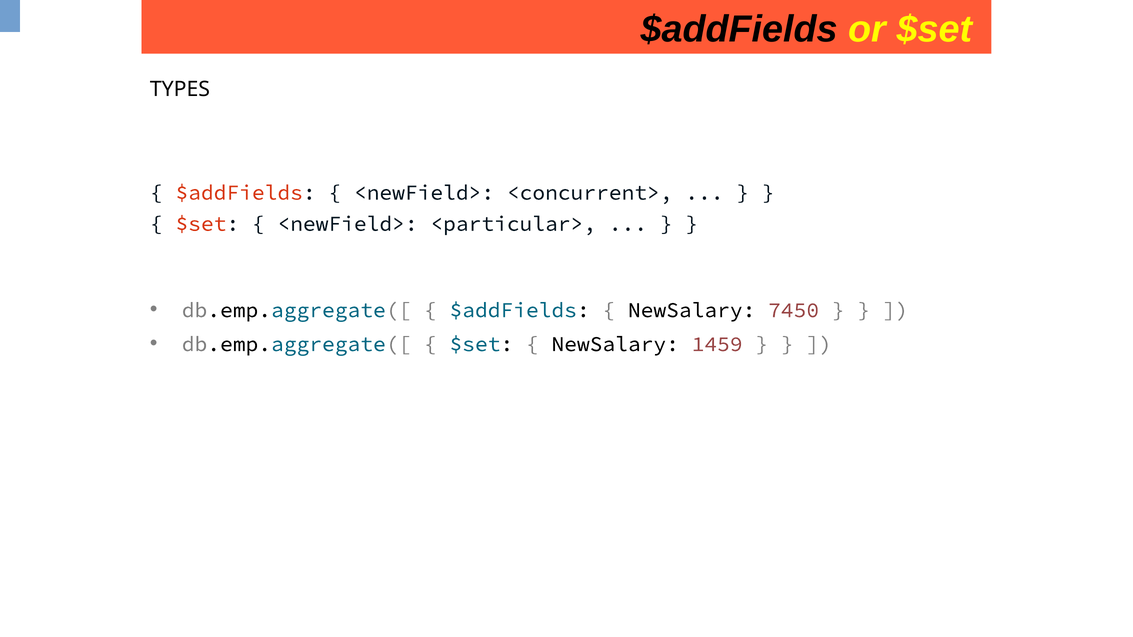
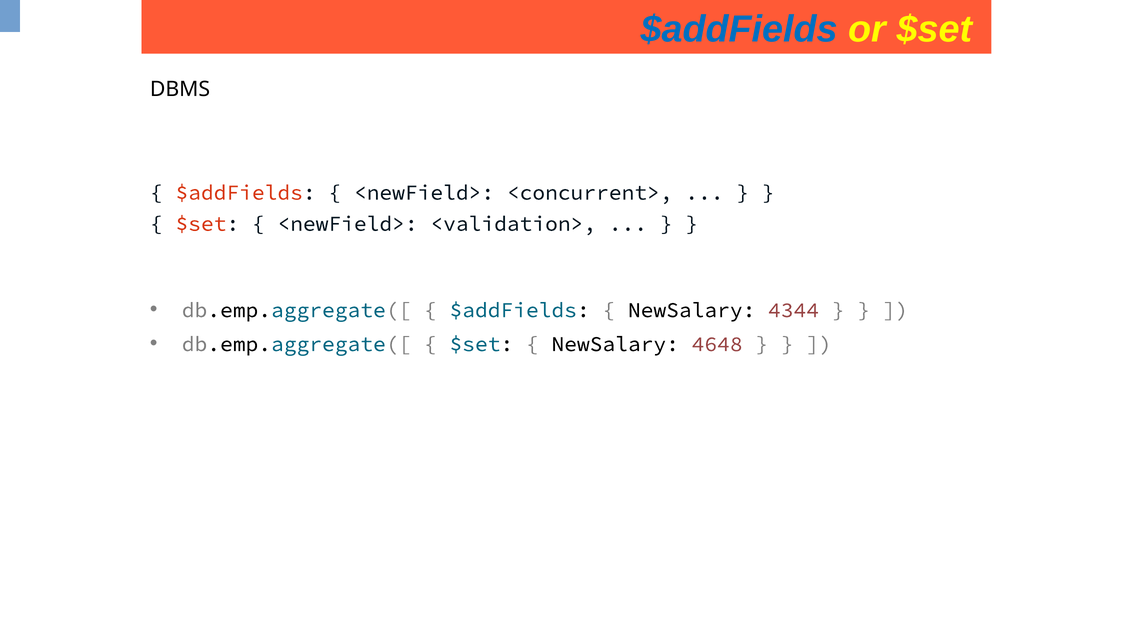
$addFields colour: black -> blue (739, 29)
TYPES: TYPES -> DBMS (180, 89)
<particular>: <particular> -> <validation> (513, 224)
7450: 7450 -> 4344 (794, 310)
1459: 1459 -> 4648 (717, 344)
